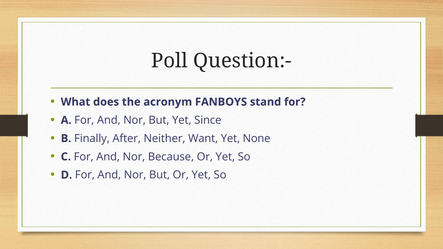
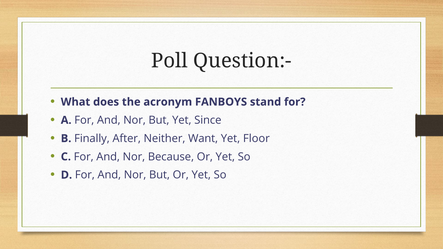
None: None -> Floor (256, 139)
